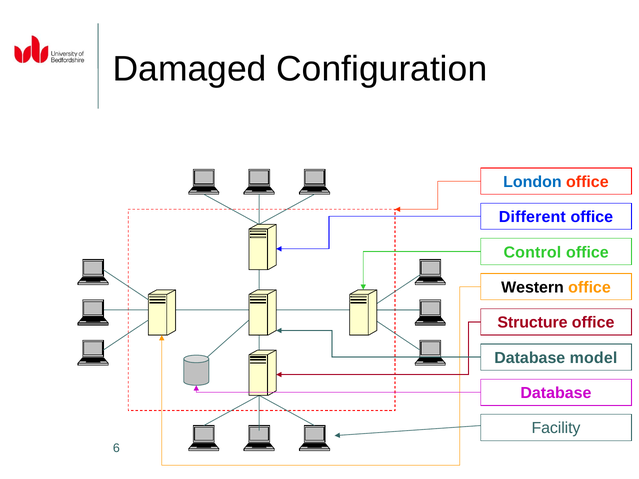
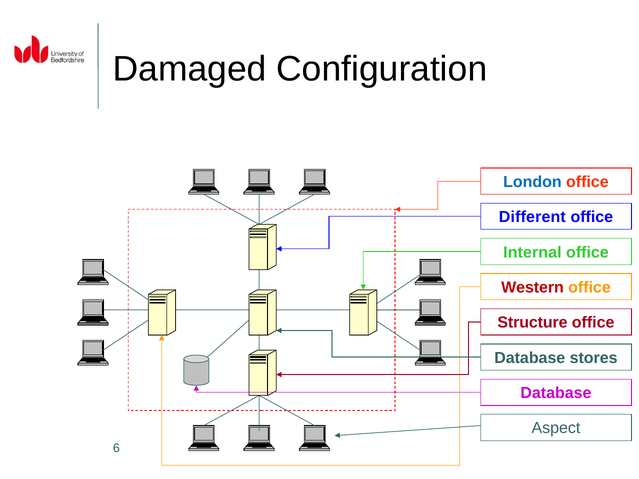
Control: Control -> Internal (532, 252)
Western colour: black -> red (533, 288)
model: model -> stores (594, 358)
Facility: Facility -> Aspect (556, 428)
